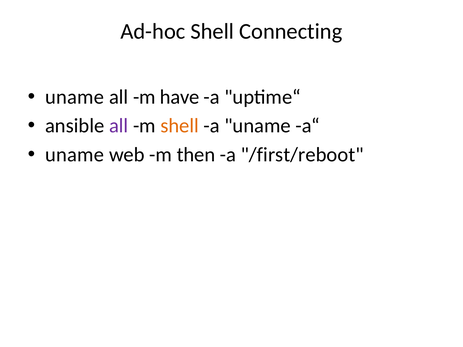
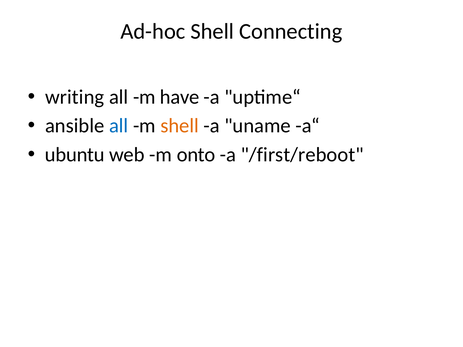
uname: uname -> writing (75, 97)
all colour: purple -> blue (119, 126)
uname: uname -> ubuntu (75, 155)
then: then -> onto (196, 155)
